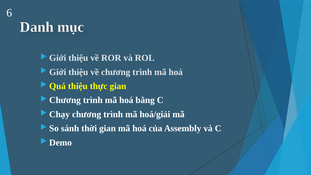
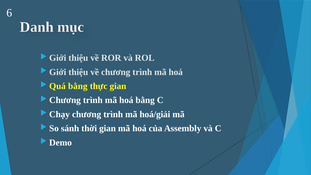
Quá thiệu: thiệu -> bằng (78, 86)
